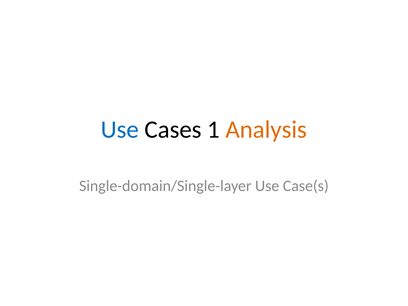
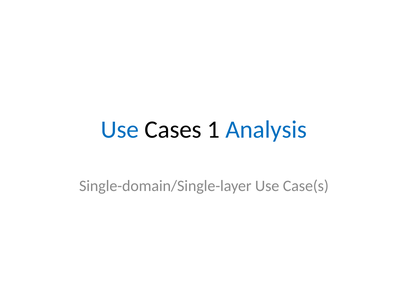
Analysis colour: orange -> blue (266, 130)
